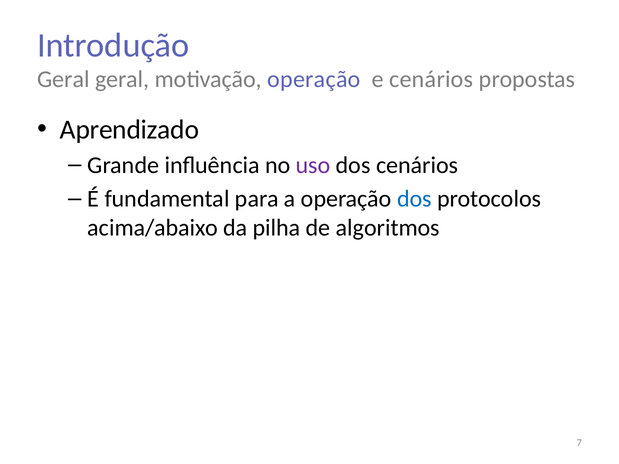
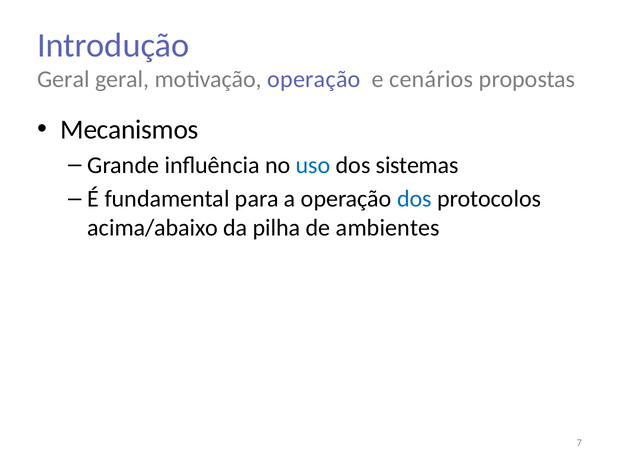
Aprendizado: Aprendizado -> Mecanismos (129, 130)
uso colour: purple -> blue (313, 165)
dos cenários: cenários -> sistemas (417, 165)
algoritmos: algoritmos -> ambientes (388, 228)
